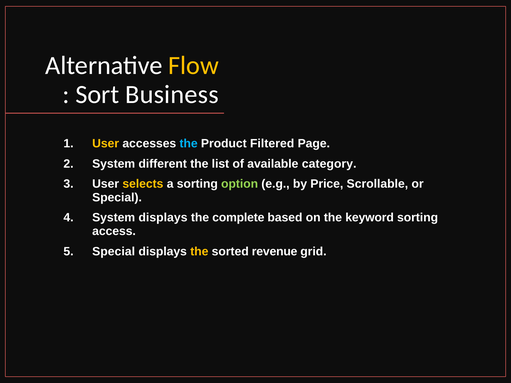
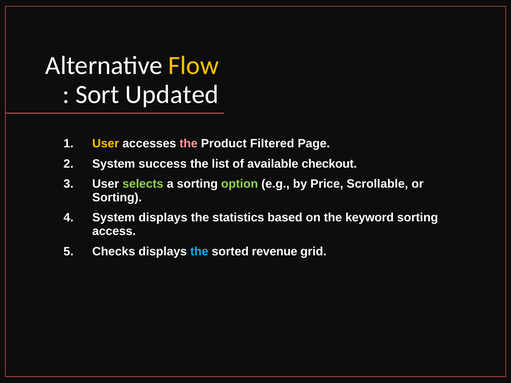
Business: Business -> Updated (172, 95)
the colour: light blue -> pink (189, 144)
different: different -> success (163, 164)
category: category -> checkout (329, 164)
selects colour: yellow -> light green (143, 184)
Special: Special -> Sorting (117, 198)
complete: complete -> statistics (238, 218)
Special: Special -> Checks (114, 252)
the colour: yellow -> light blue (199, 252)
